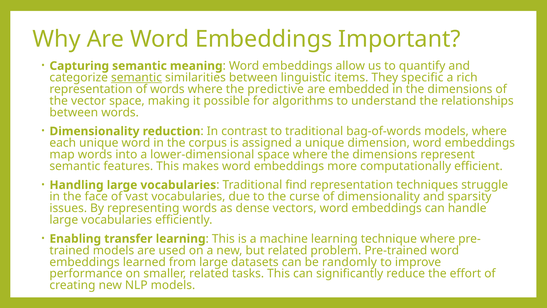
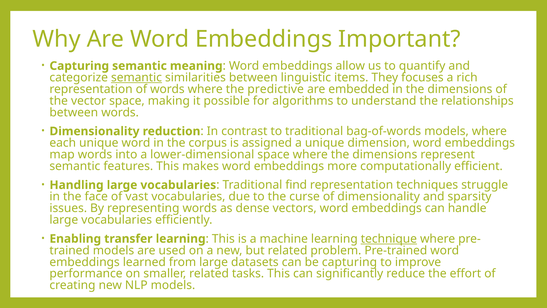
specific: specific -> focuses (422, 77)
technique underline: none -> present (389, 239)
be randomly: randomly -> capturing (349, 262)
